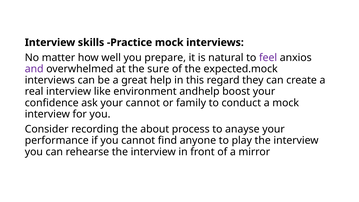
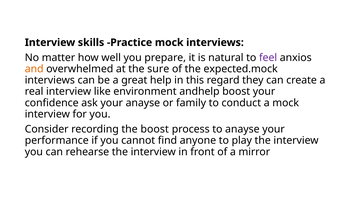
and colour: purple -> orange (34, 69)
your cannot: cannot -> anayse (143, 103)
the about: about -> boost (155, 129)
